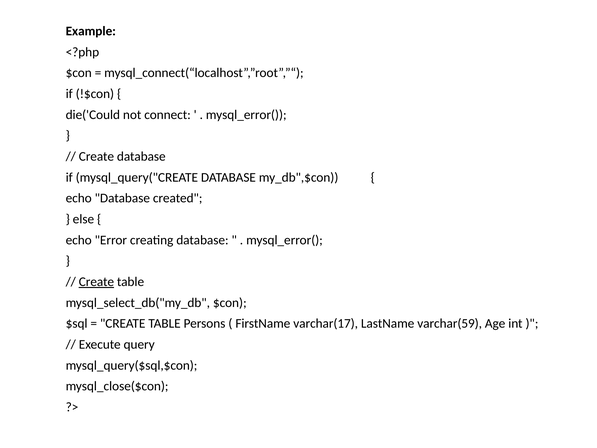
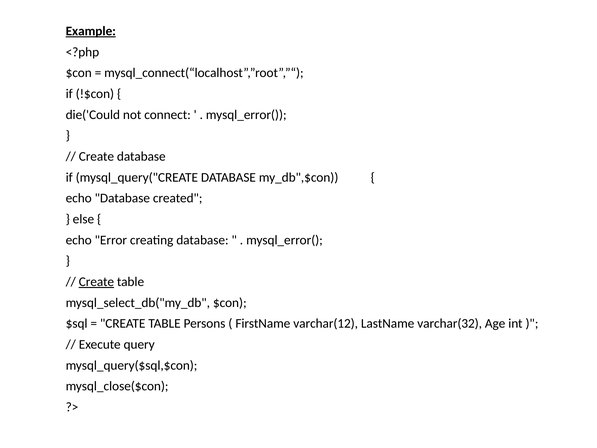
Example underline: none -> present (91, 31)
varchar(17: varchar(17 -> varchar(12 (326, 323)
varchar(59: varchar(59 -> varchar(32 (450, 323)
